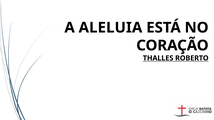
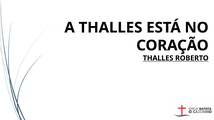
A ALELUIA: ALELUIA -> THALLES (111, 28)
